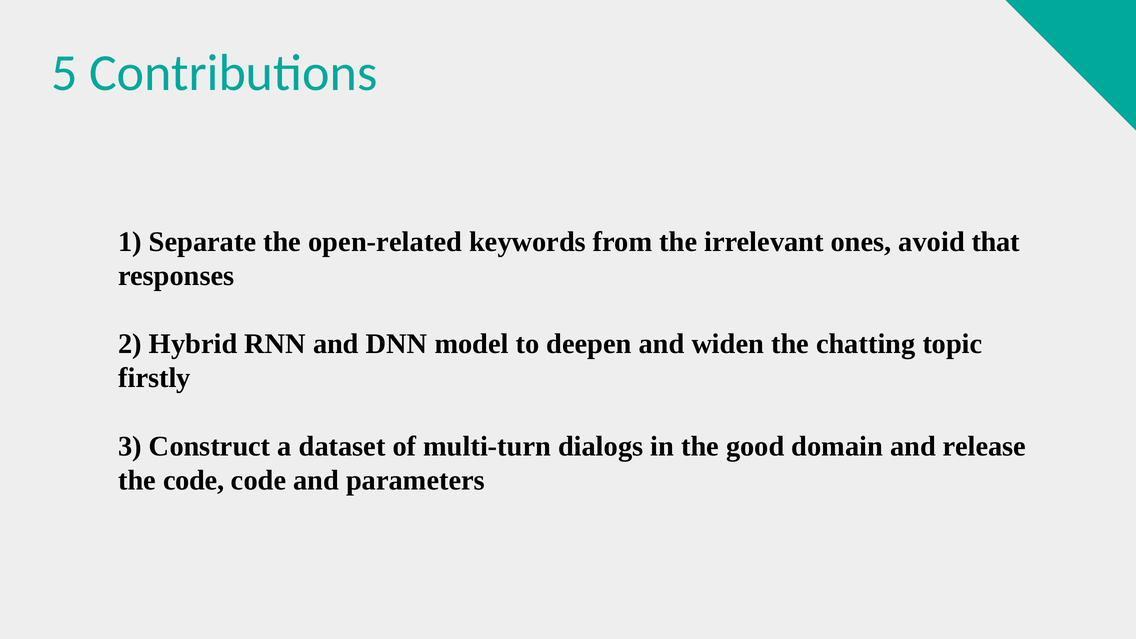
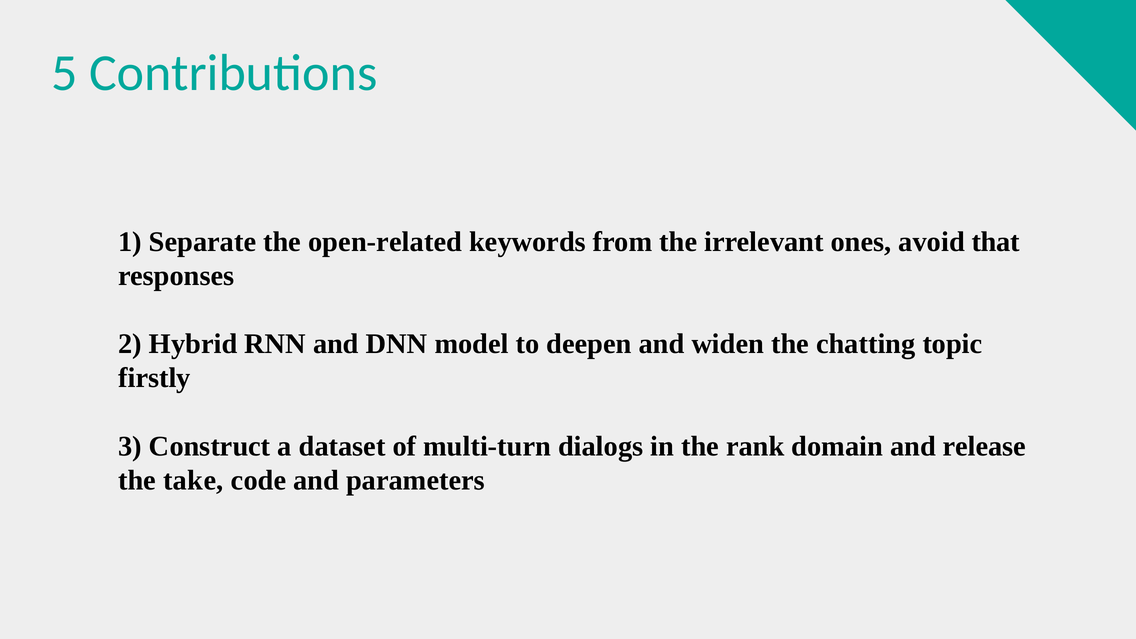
good: good -> rank (755, 446)
the code: code -> take (193, 480)
